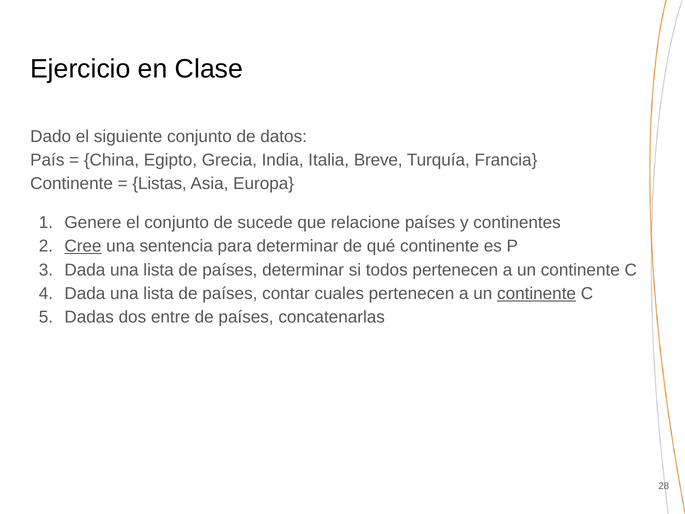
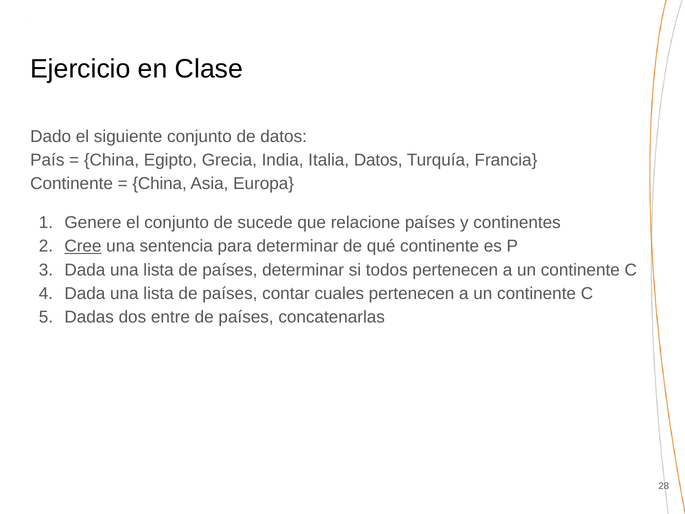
Italia Breve: Breve -> Datos (378, 160)
Listas: Listas -> China (160, 184)
continente underline: present -> none (537, 293)
